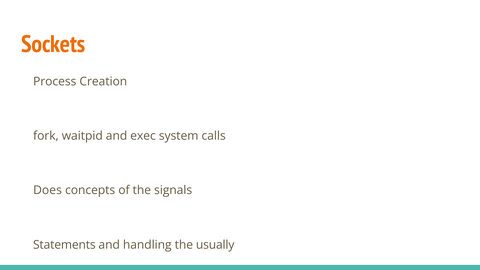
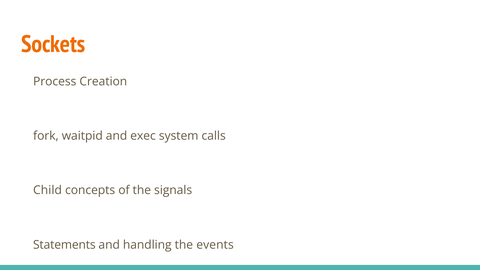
Does: Does -> Child (48, 190)
usually: usually -> events (215, 245)
